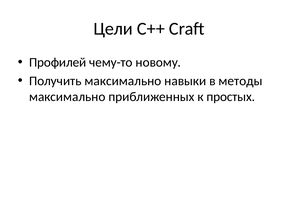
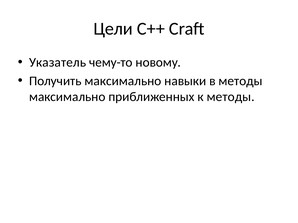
Профилей: Профилей -> Указатель (58, 63)
к простых: простых -> методы (231, 97)
